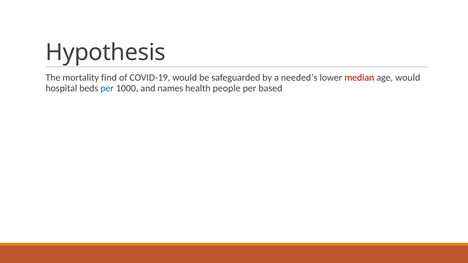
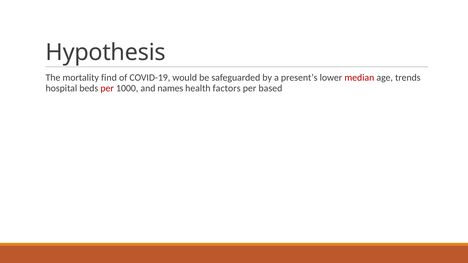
needed’s: needed’s -> present’s (299, 78)
age would: would -> trends (408, 78)
per colour: blue -> red (107, 88)
people: people -> factors (227, 88)
